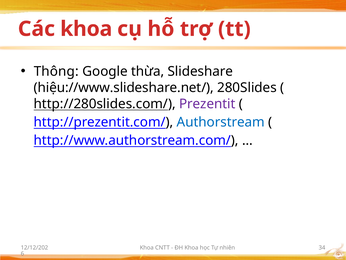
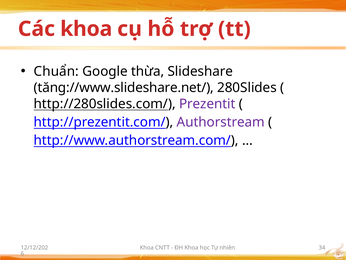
Thông: Thông -> Chuẩn (56, 71)
hiệu://www.slideshare.net/: hiệu://www.slideshare.net/ -> tăng://www.slideshare.net/ (124, 87)
Authorstream colour: blue -> purple (221, 122)
